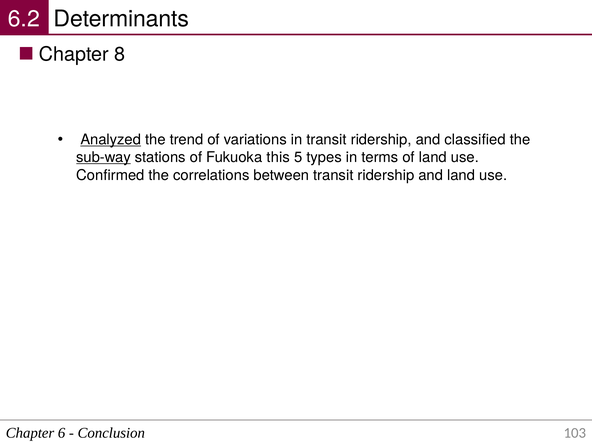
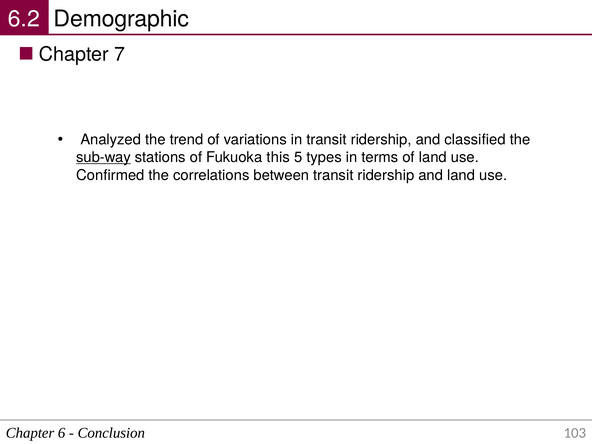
Determinants: Determinants -> Demographic (121, 19)
8: 8 -> 7 (120, 54)
Analyzed underline: present -> none (111, 140)
